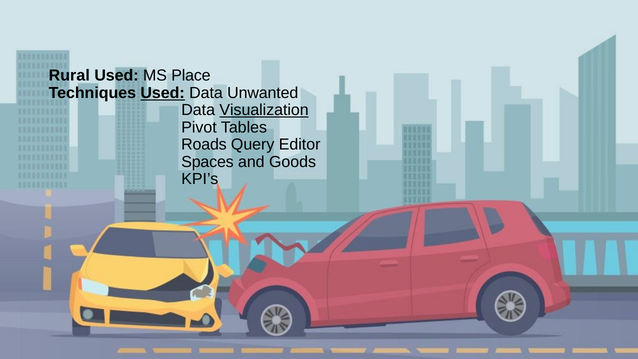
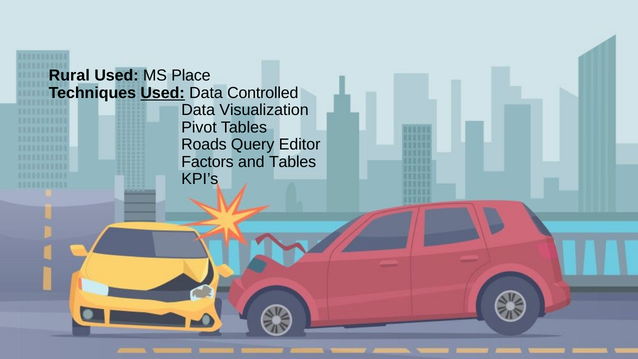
Unwanted: Unwanted -> Controlled (263, 93)
Visualization underline: present -> none (264, 110)
Spaces: Spaces -> Factors (207, 162)
and Goods: Goods -> Tables (293, 162)
